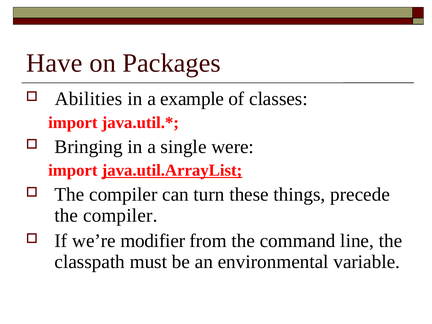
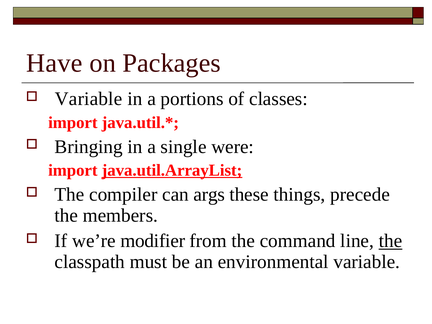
Abilities: Abilities -> Variable (89, 99)
example: example -> portions (192, 99)
turn: turn -> args (209, 195)
compiler: compiler -> members (120, 215)
the underline: none -> present (390, 241)
